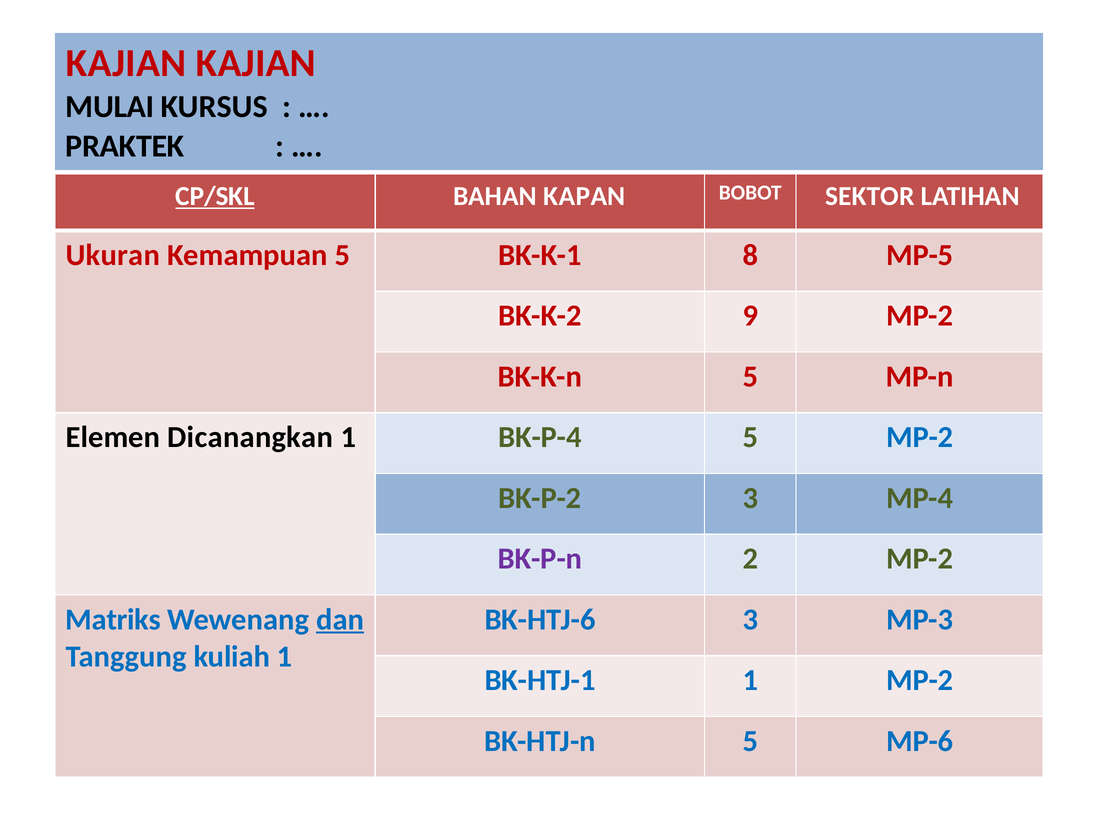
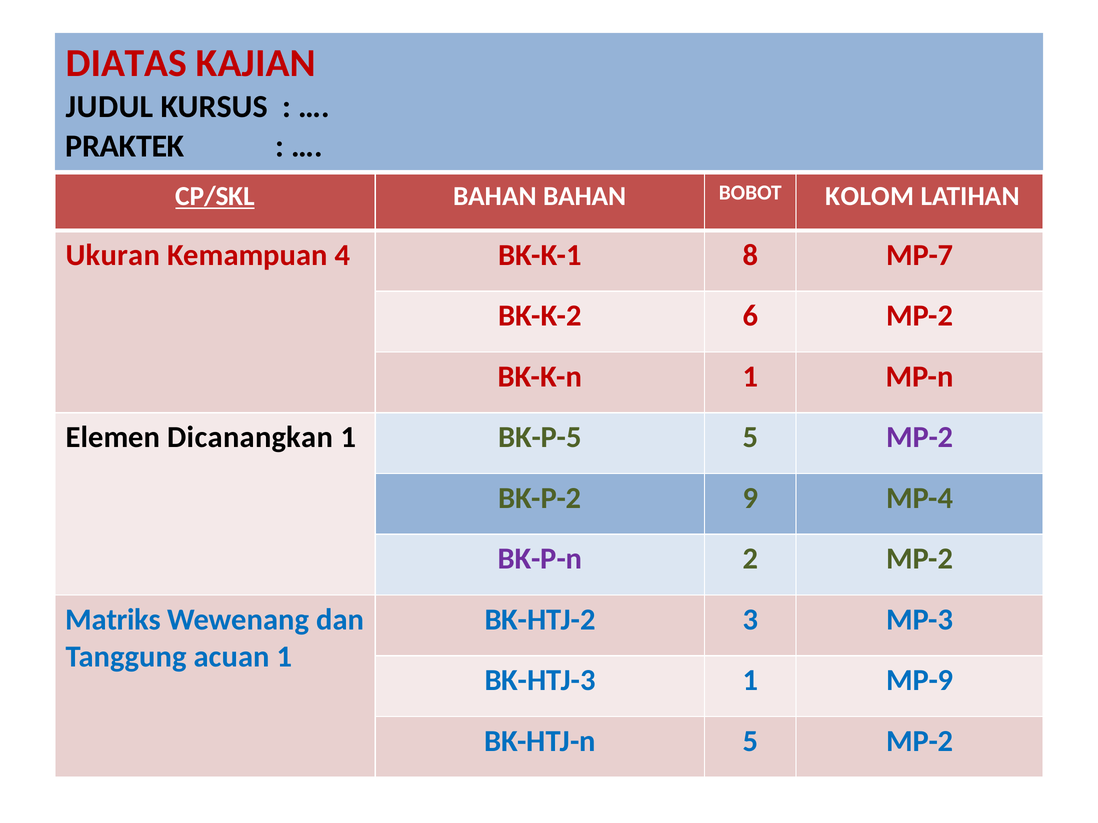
KAJIAN: KAJIAN -> DIATAS (126, 63)
MULAI: MULAI -> JUDUL (110, 107)
BAHAN KAPAN: KAPAN -> BAHAN (585, 196)
SEKTOR: SEKTOR -> KOLOM (870, 196)
Kemampuan 5: 5 -> 4 (342, 255)
MP-5: MP-5 -> MP-7 (920, 255)
9: 9 -> 6 (750, 316)
BK-K-n 5: 5 -> 1 (750, 377)
BK-P-4: BK-P-4 -> BK-P-5 (540, 438)
MP-2 colour: blue -> purple (920, 438)
BK-P-2 3: 3 -> 9 (750, 498)
dan underline: present -> none (340, 620)
BK-HTJ-6: BK-HTJ-6 -> BK-HTJ-2 (540, 620)
kuliah: kuliah -> acuan (232, 657)
BK-HTJ-1: BK-HTJ-1 -> BK-HTJ-3 (540, 681)
1 MP-2: MP-2 -> MP-9 (920, 681)
BK-HTJ-n 5 MP-6: MP-6 -> MP-2 (920, 741)
